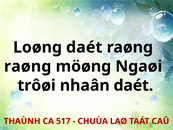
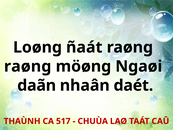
Loøng daét: daét -> ñaát (84, 47)
trôøi: trôøi -> daãn (37, 85)
